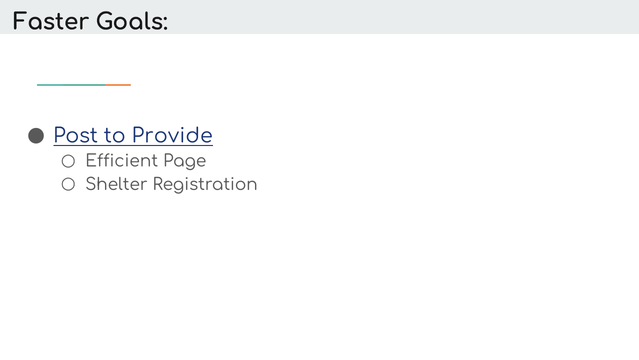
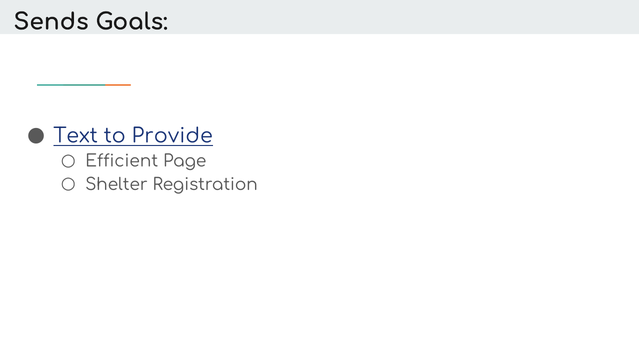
Faster: Faster -> Sends (51, 22)
Post: Post -> Text (76, 136)
